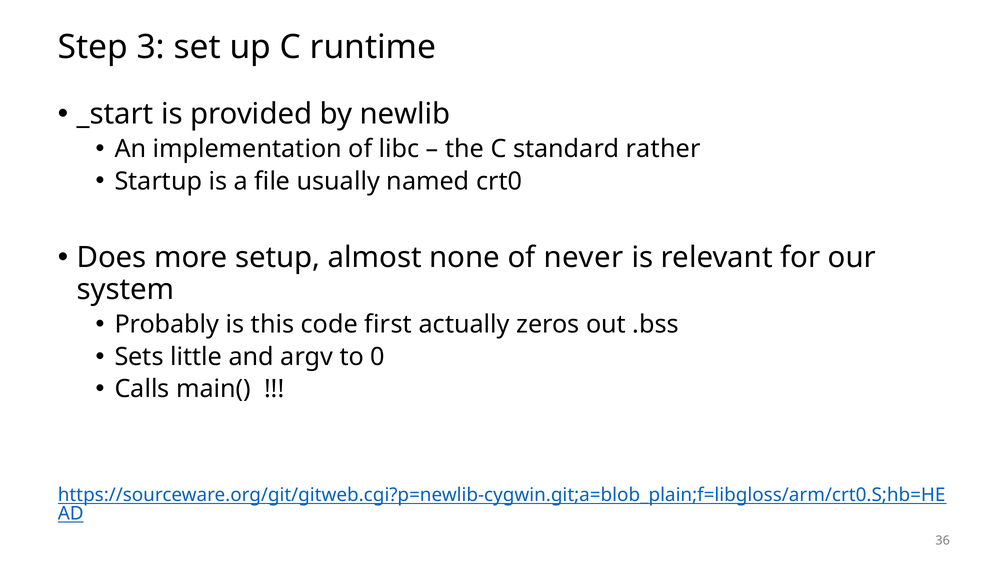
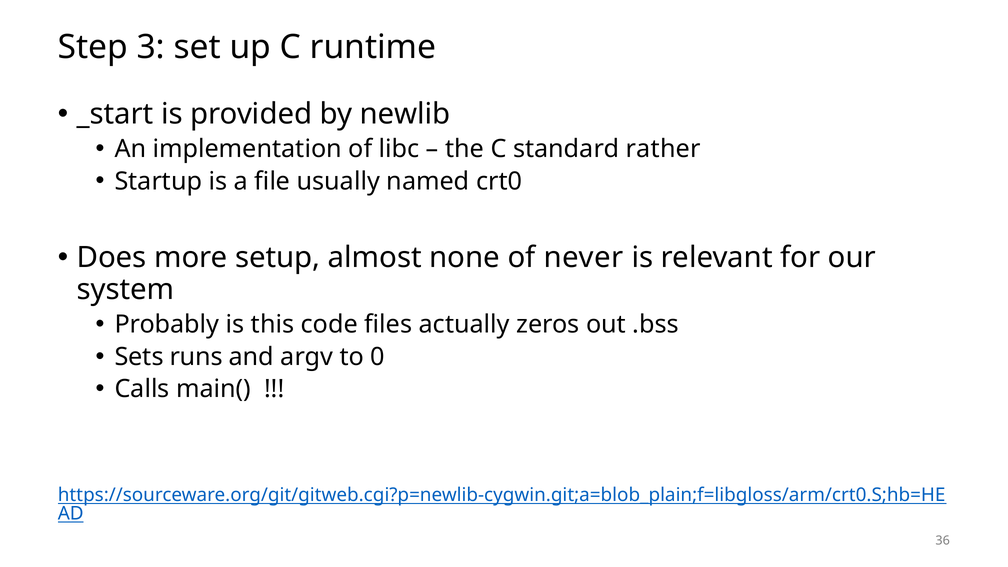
first: first -> files (388, 324)
little: little -> runs (196, 357)
